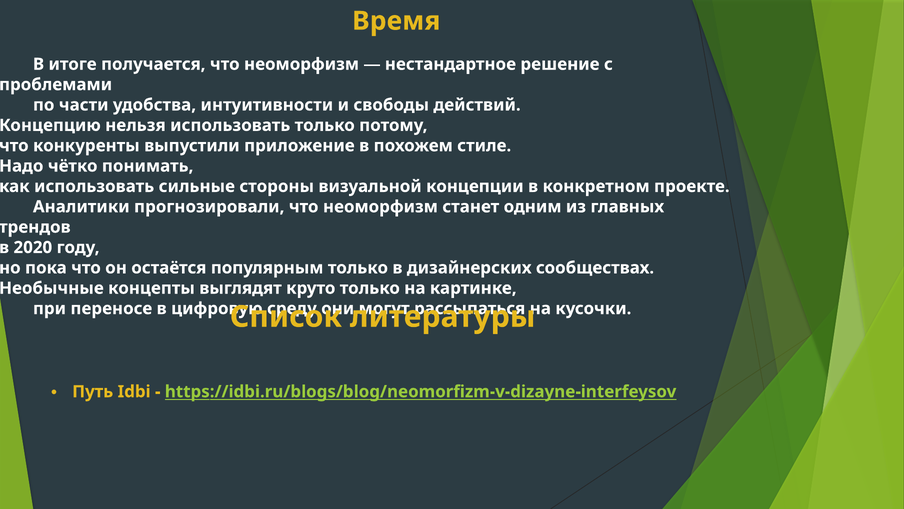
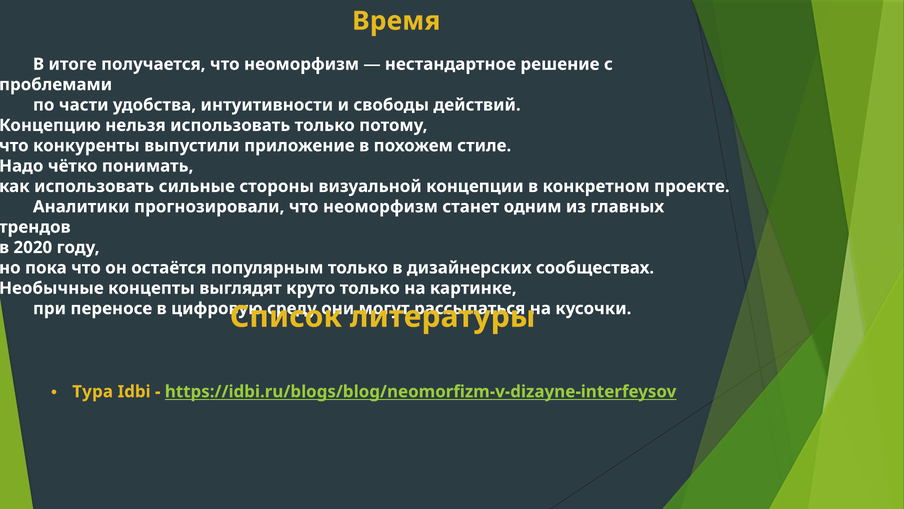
Путь: Путь -> Тура (93, 391)
